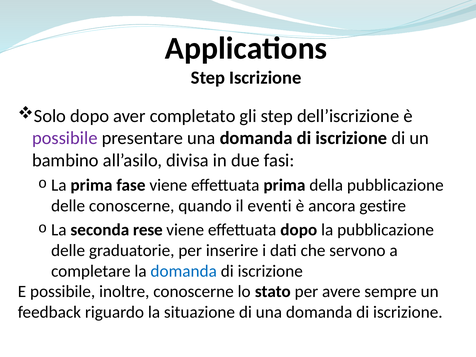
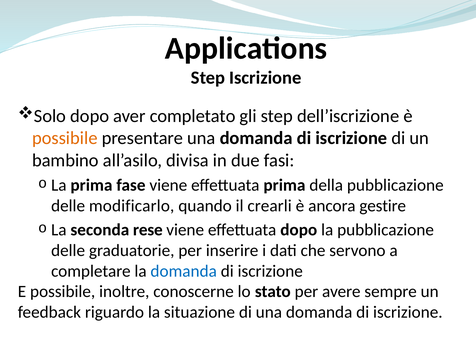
possibile colour: purple -> orange (65, 138)
delle conoscerne: conoscerne -> modificarlo (132, 206)
eventi: eventi -> crearli (270, 206)
